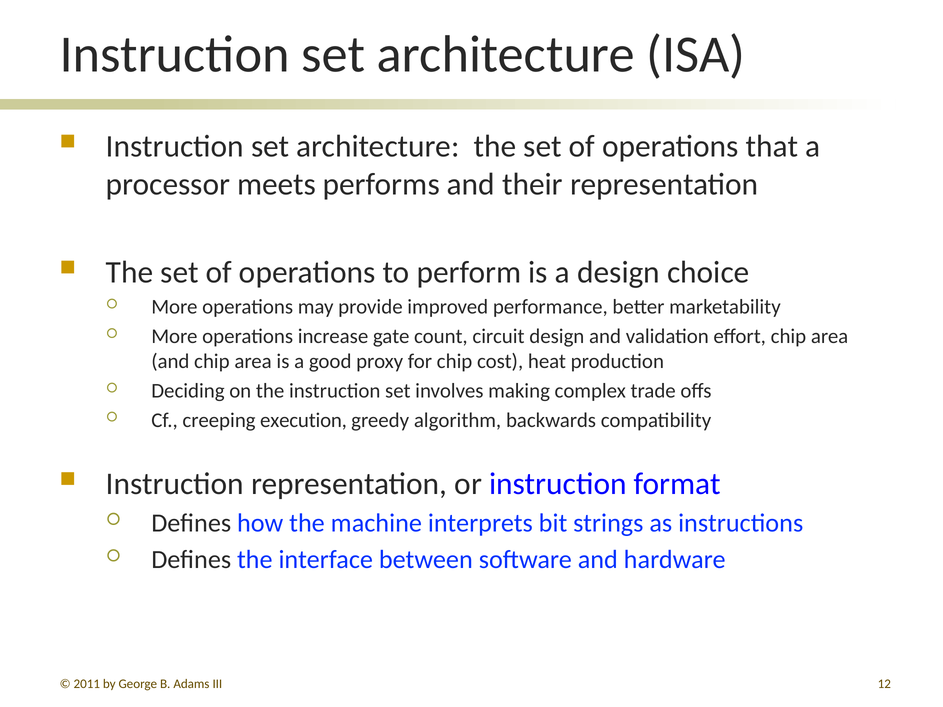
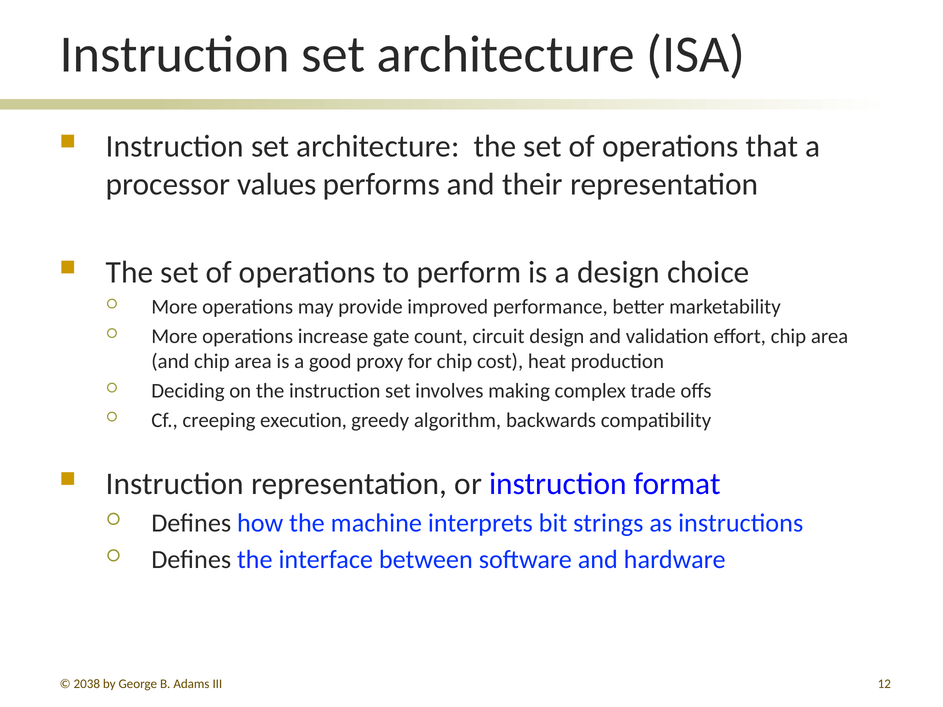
meets: meets -> values (277, 184)
2011: 2011 -> 2038 (87, 684)
